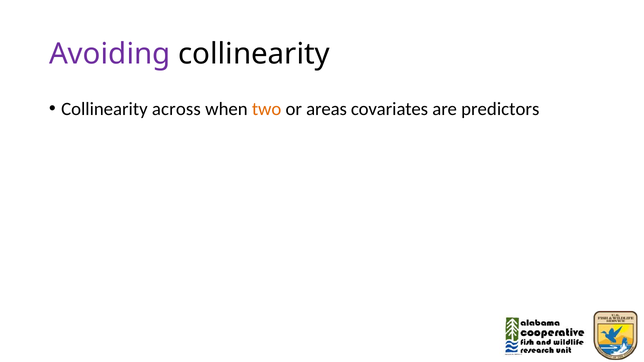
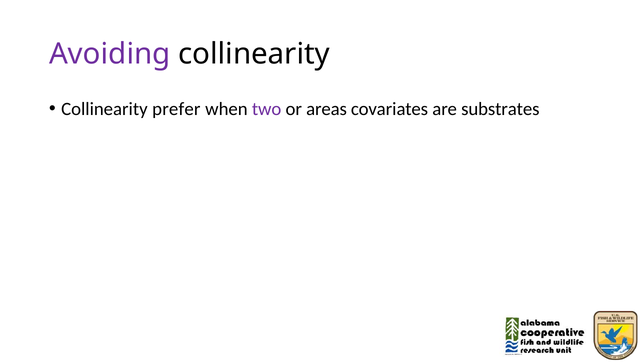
across: across -> prefer (176, 109)
two colour: orange -> purple (267, 109)
predictors: predictors -> substrates (500, 109)
